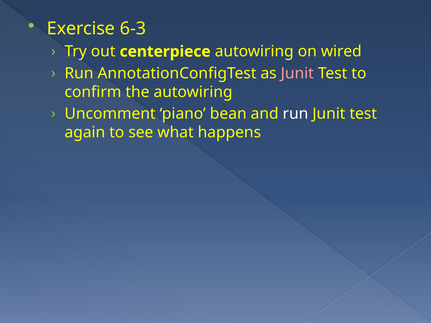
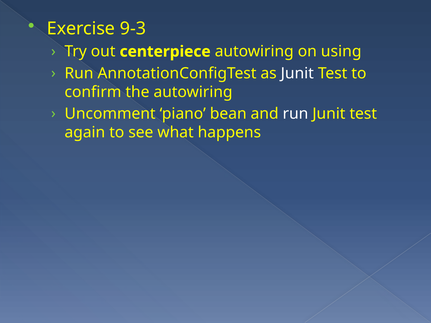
6-3: 6-3 -> 9-3 (133, 29)
wired: wired -> using (341, 52)
Junit colour: pink -> white (297, 73)
